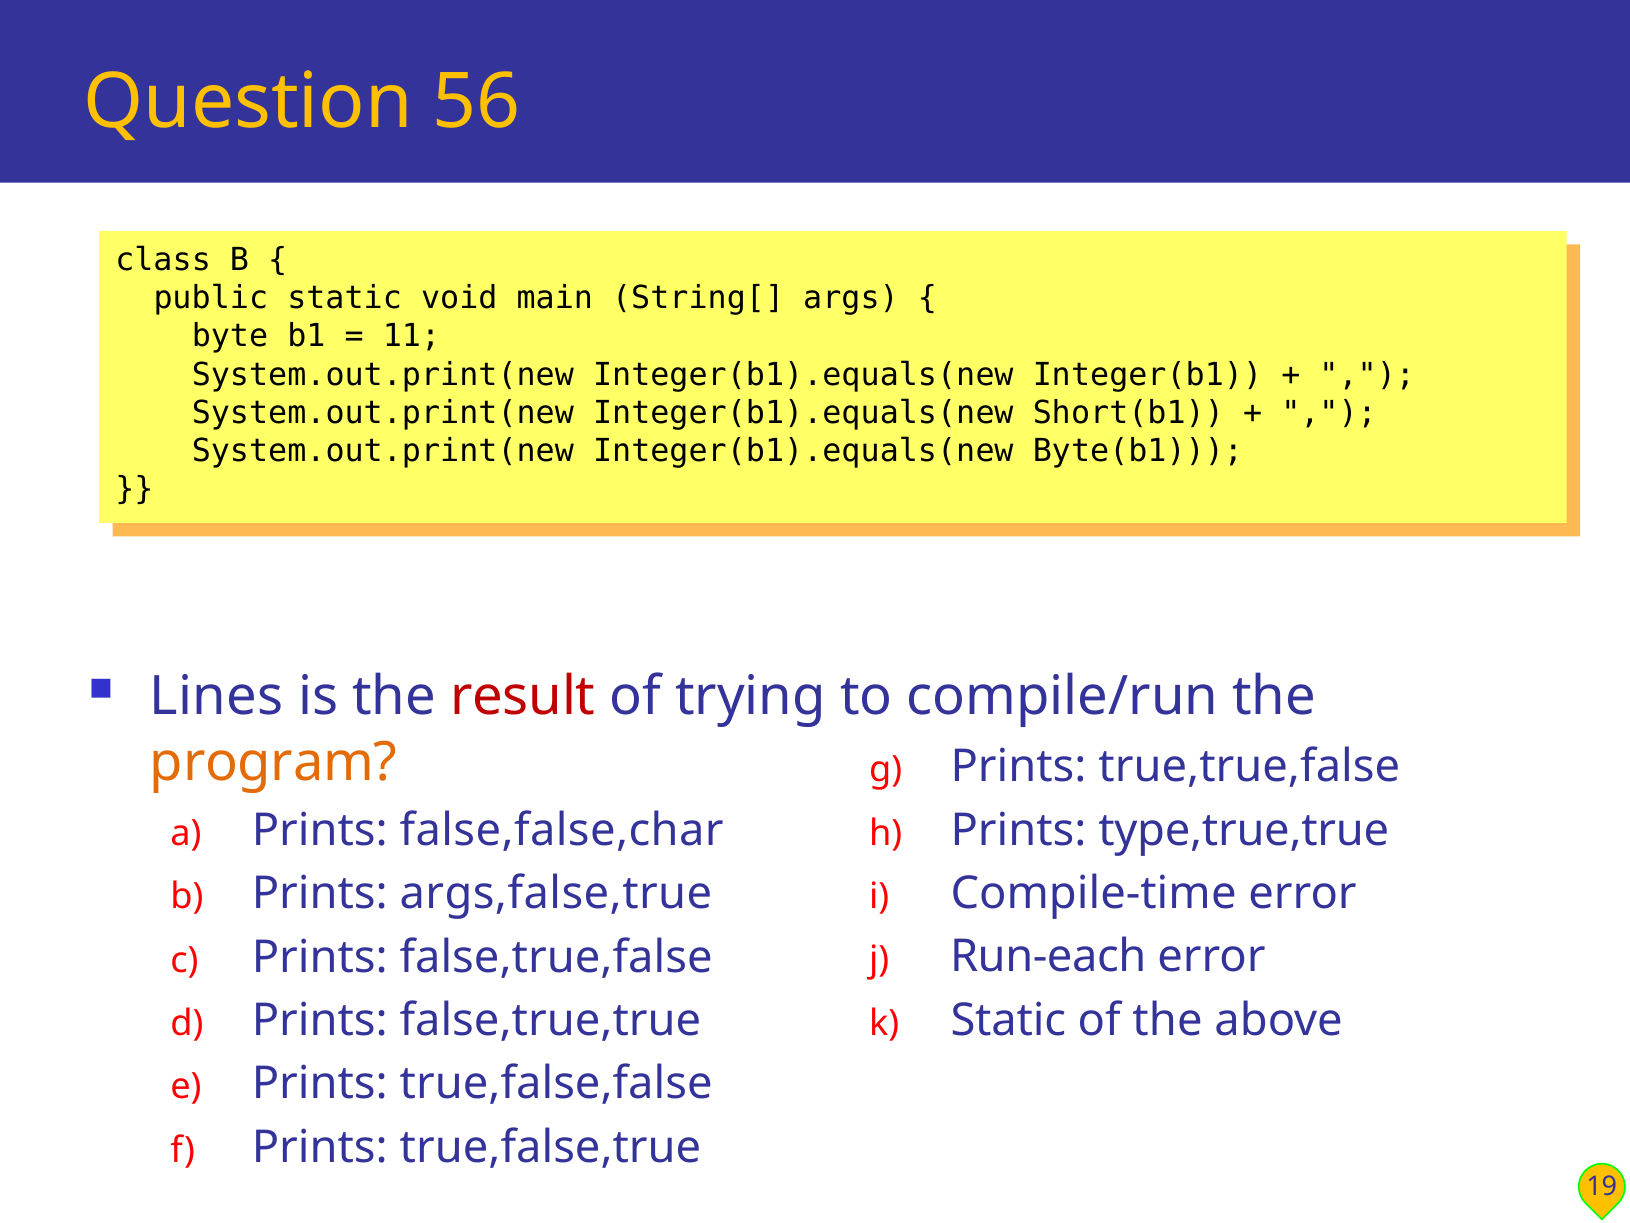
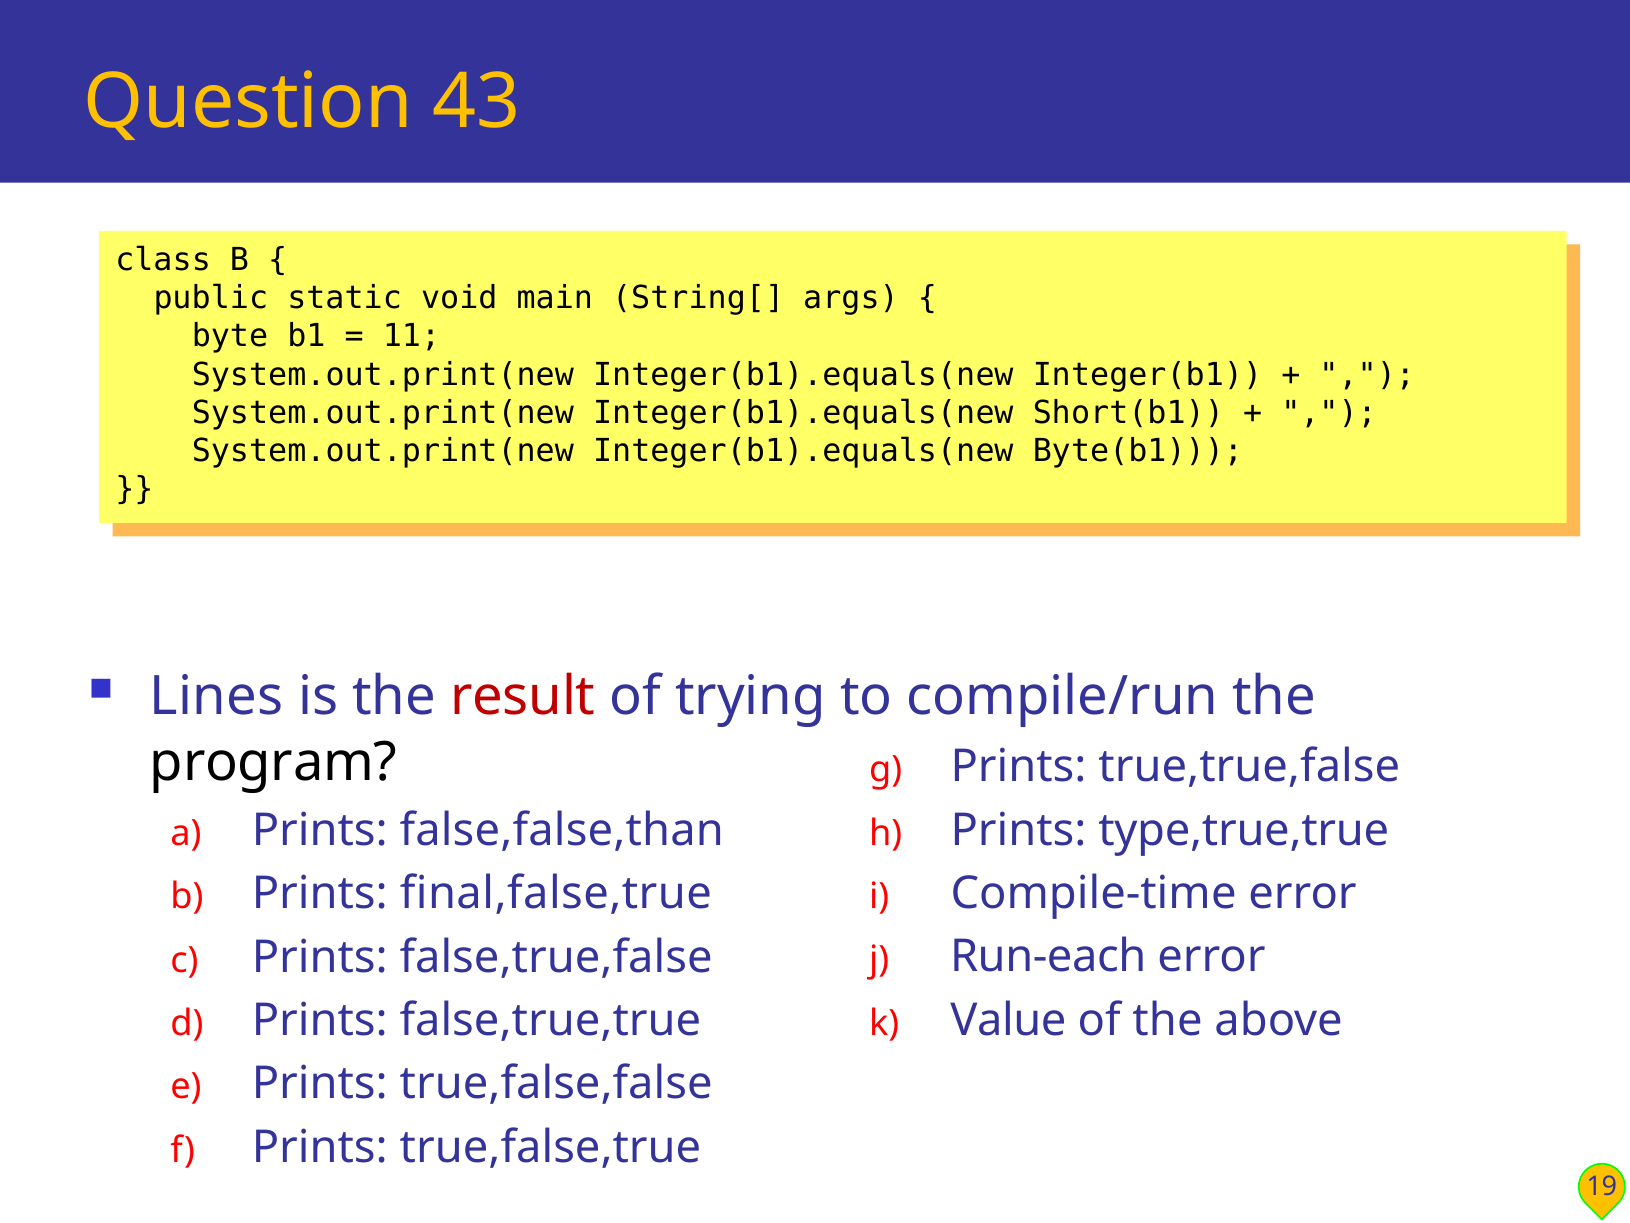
56: 56 -> 43 (477, 102)
program colour: orange -> black (274, 762)
false,false,char: false,false,char -> false,false,than (562, 830)
args,false,true: args,false,true -> final,false,true (556, 893)
Static: Static -> Value (1008, 1020)
